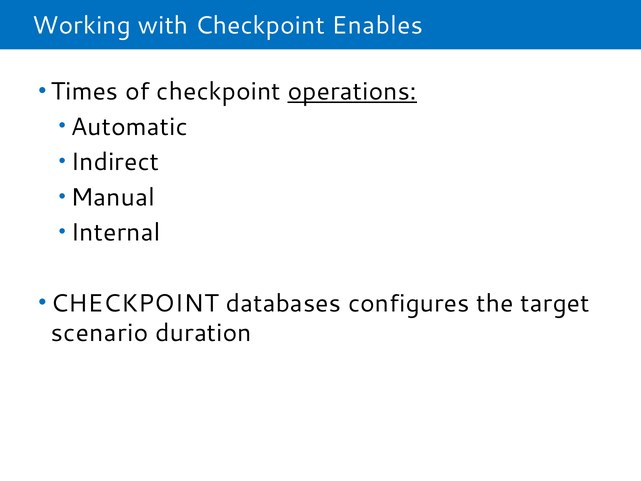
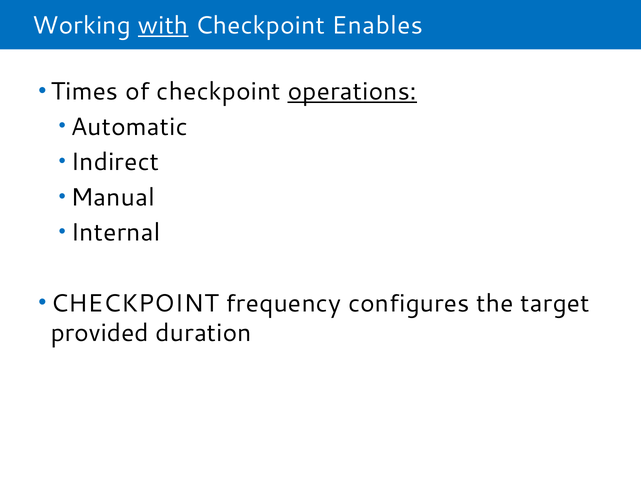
with underline: none -> present (163, 25)
databases: databases -> frequency (283, 303)
scenario: scenario -> provided (100, 333)
